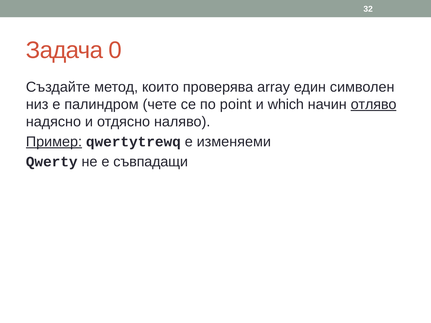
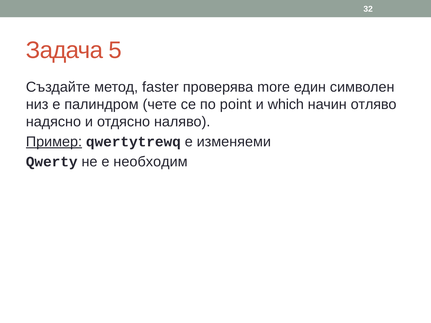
0: 0 -> 5 (115, 50)
които: които -> faster (160, 87)
array: array -> more (274, 87)
отляво underline: present -> none (374, 104)
съвпадащи: съвпадащи -> необходим (151, 162)
